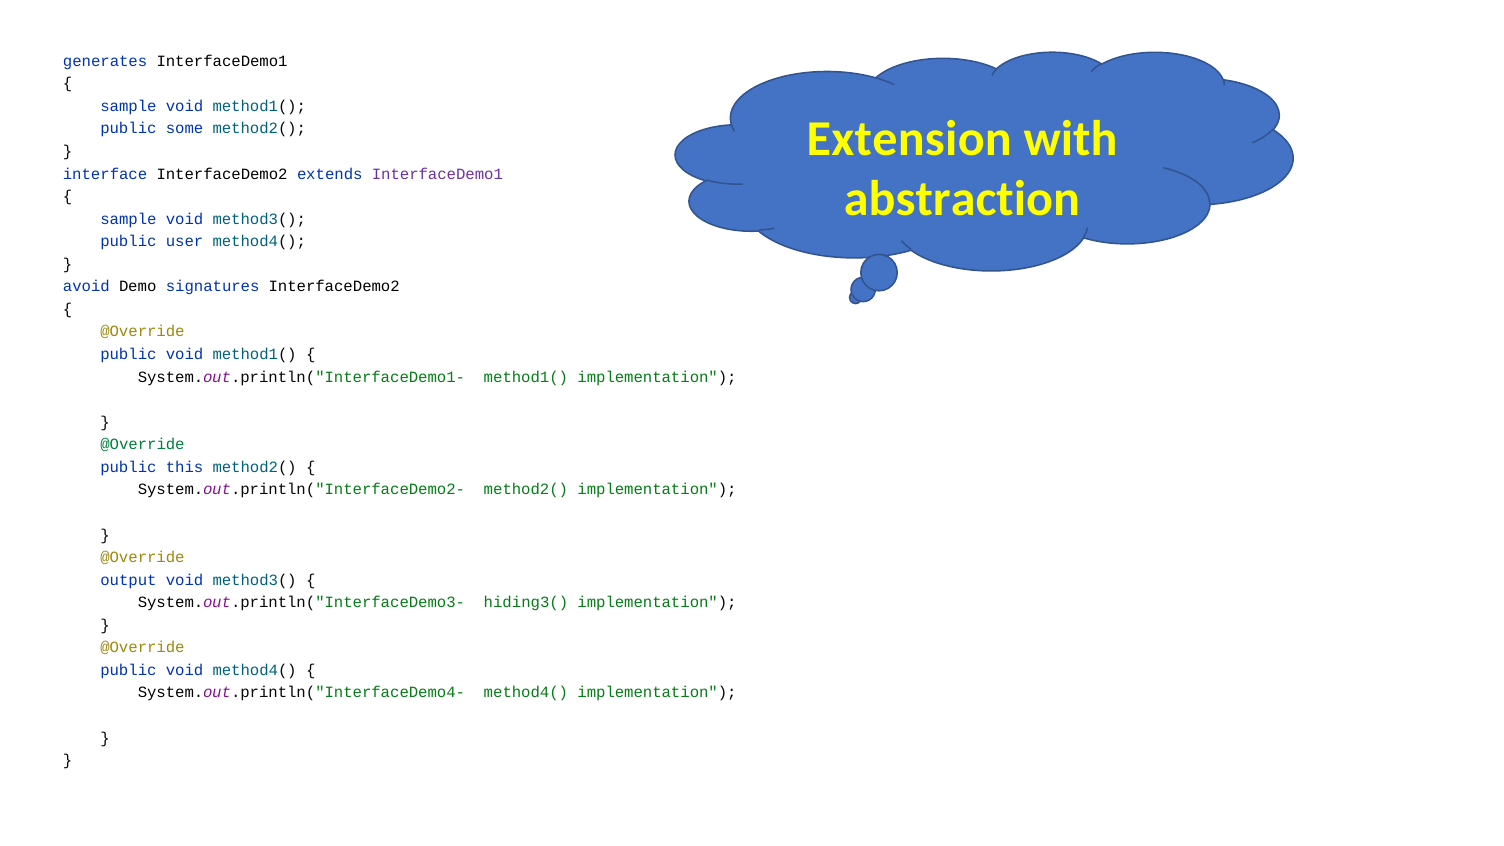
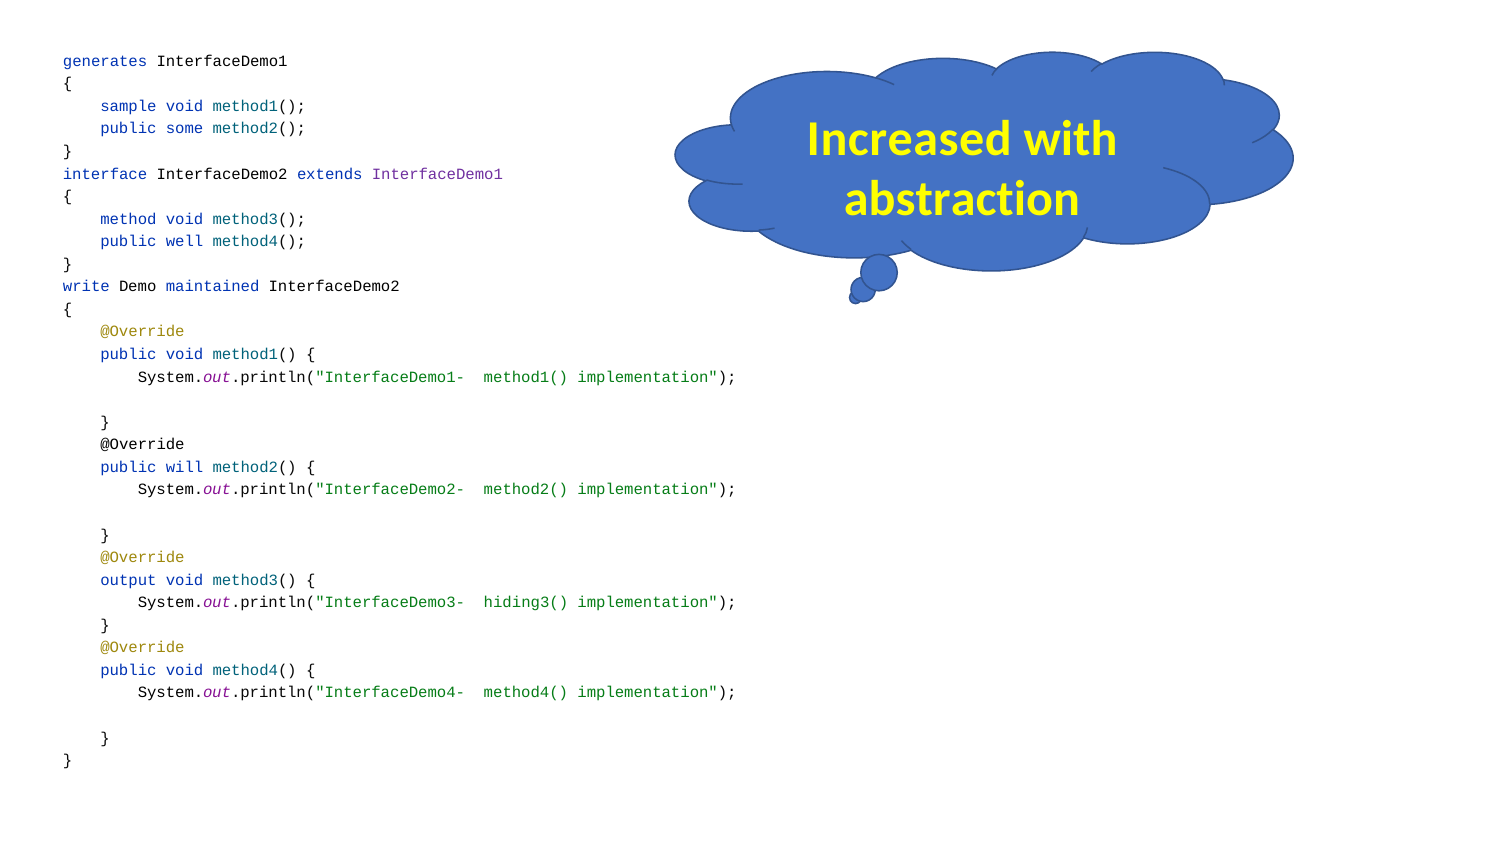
Extension: Extension -> Increased (909, 139)
sample: sample -> method (128, 219)
user: user -> well (185, 242)
avoid: avoid -> write (86, 287)
signatures: signatures -> maintained (213, 287)
@Override colour: green -> black (143, 445)
this: this -> will (185, 467)
